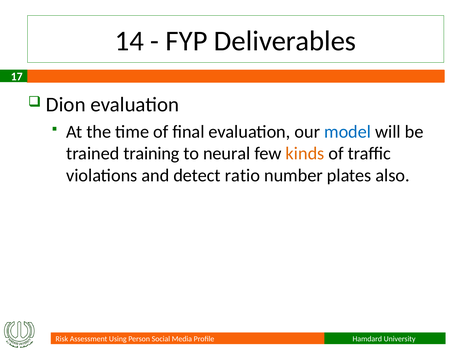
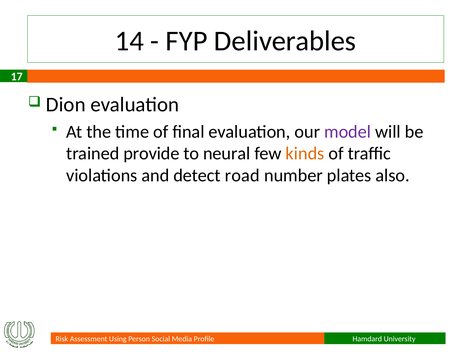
model colour: blue -> purple (348, 132)
training: training -> provide (151, 153)
ratio: ratio -> road (242, 175)
